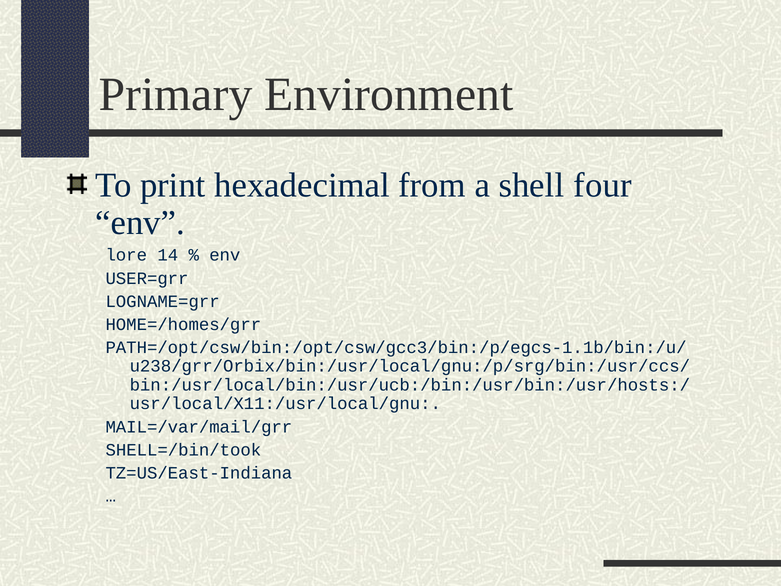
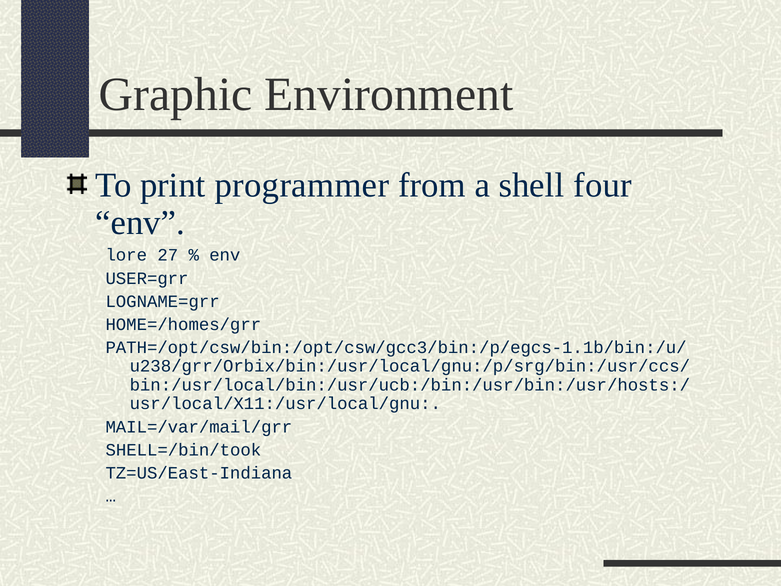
Primary: Primary -> Graphic (176, 95)
hexadecimal: hexadecimal -> programmer (302, 185)
14: 14 -> 27 (168, 255)
